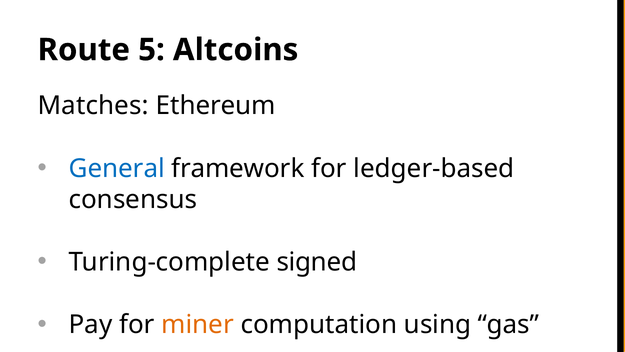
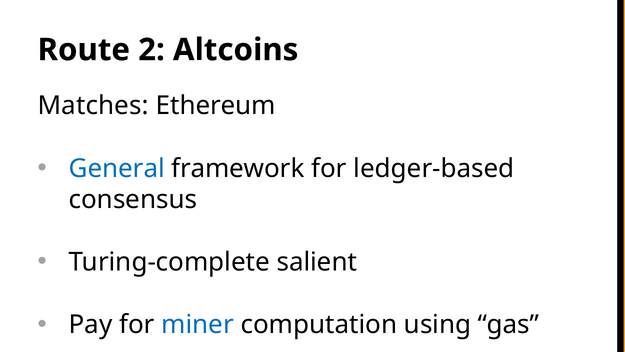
5: 5 -> 2 (151, 50)
signed: signed -> salient (317, 262)
miner colour: orange -> blue (198, 324)
